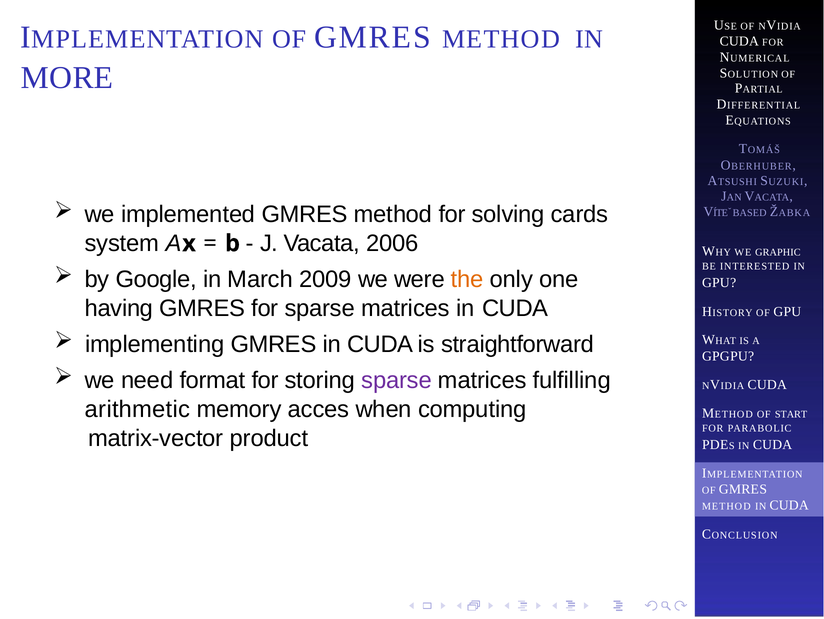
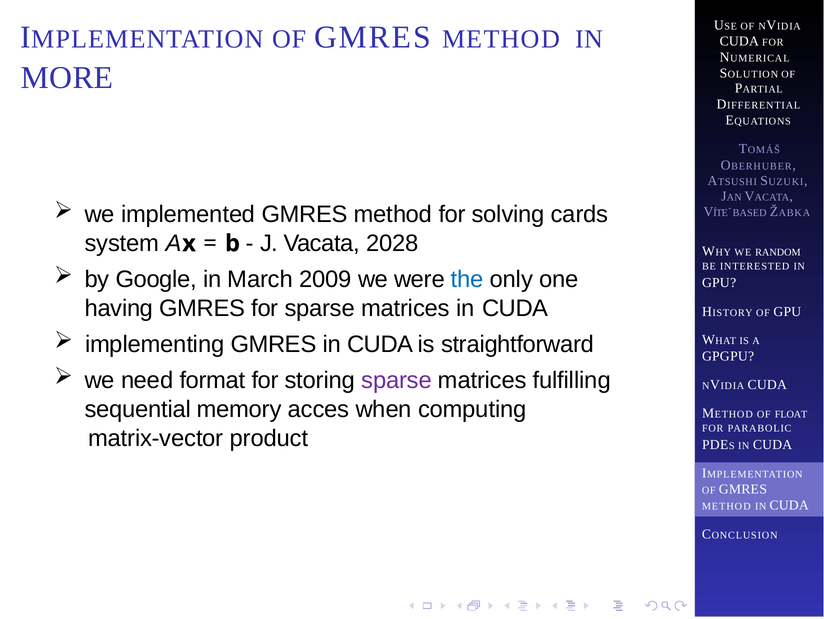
2006: 2006 -> 2028 (392, 243)
GRAPHIC: GRAPHIC -> RANDOM (778, 252)
the colour: orange -> blue (467, 279)
arithmetic: arithmetic -> sequential (138, 409)
START: START -> FLOAT (791, 414)
